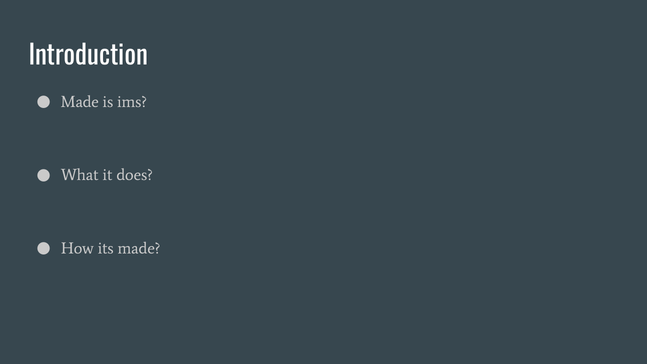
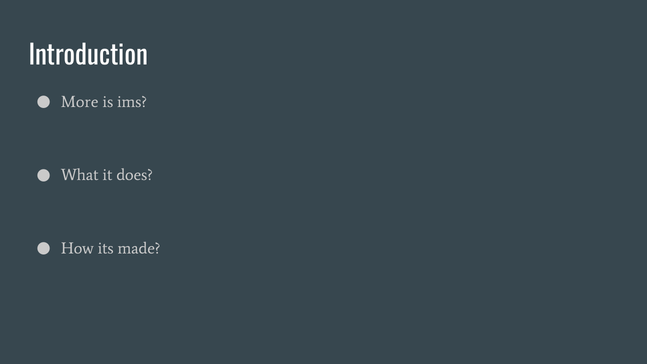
Made: Made -> More (80, 102)
